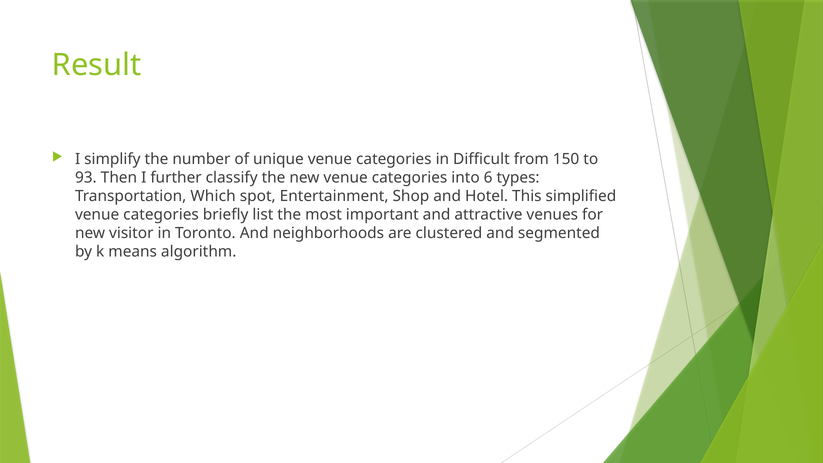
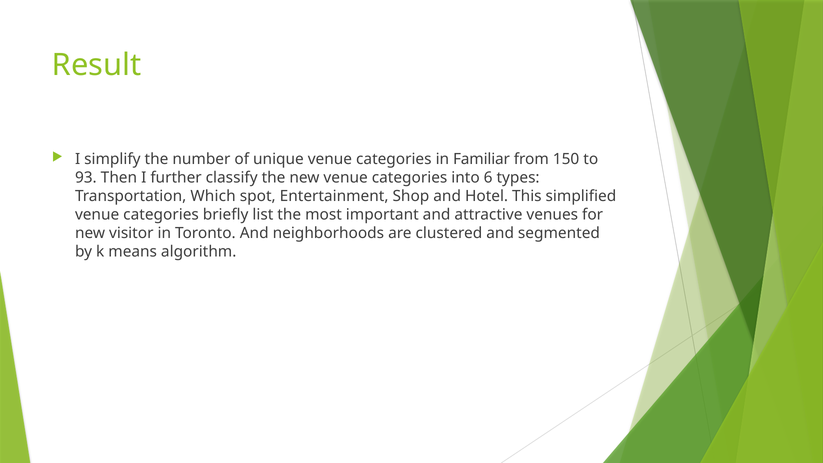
Difficult: Difficult -> Familiar (482, 159)
